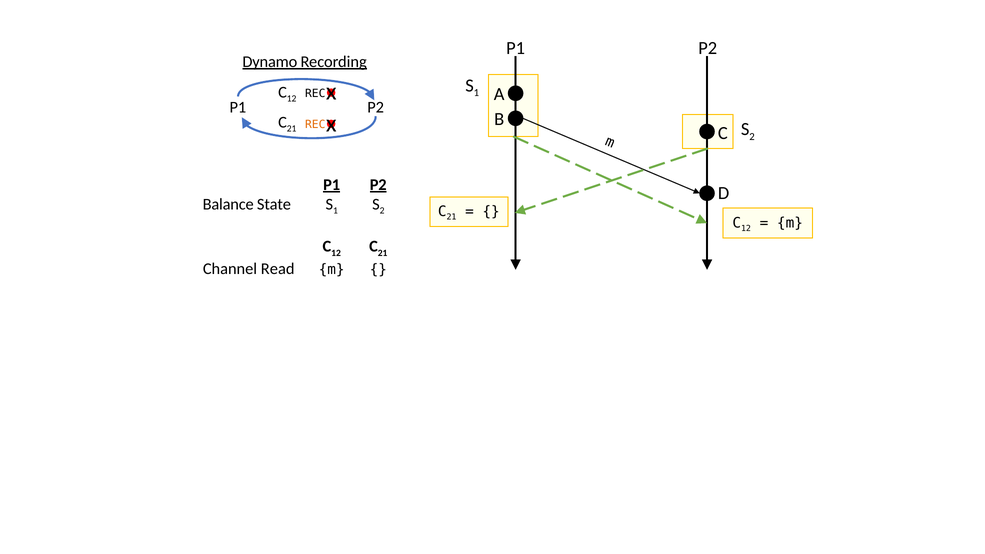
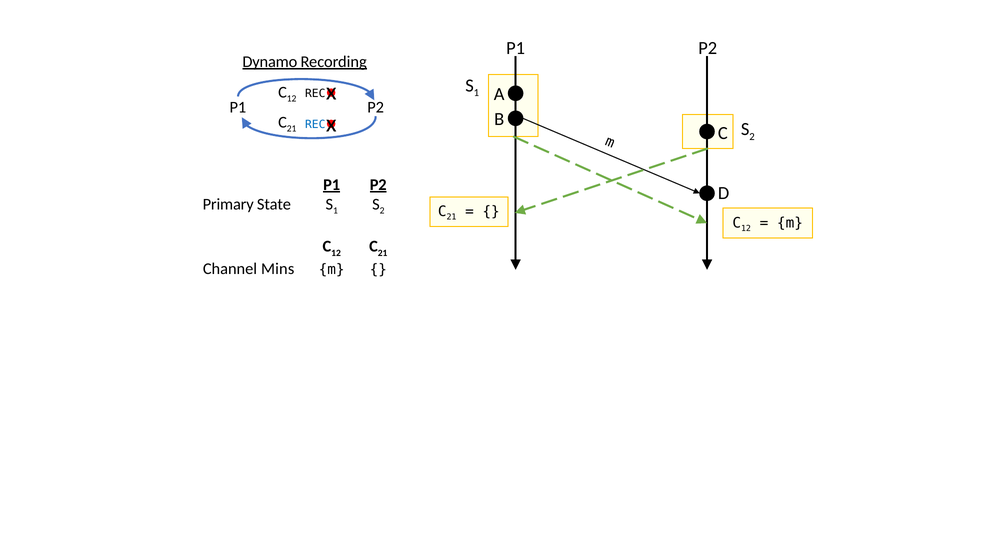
REC colour: orange -> blue (315, 125)
Balance: Balance -> Primary (228, 204)
Read: Read -> Mins (278, 269)
